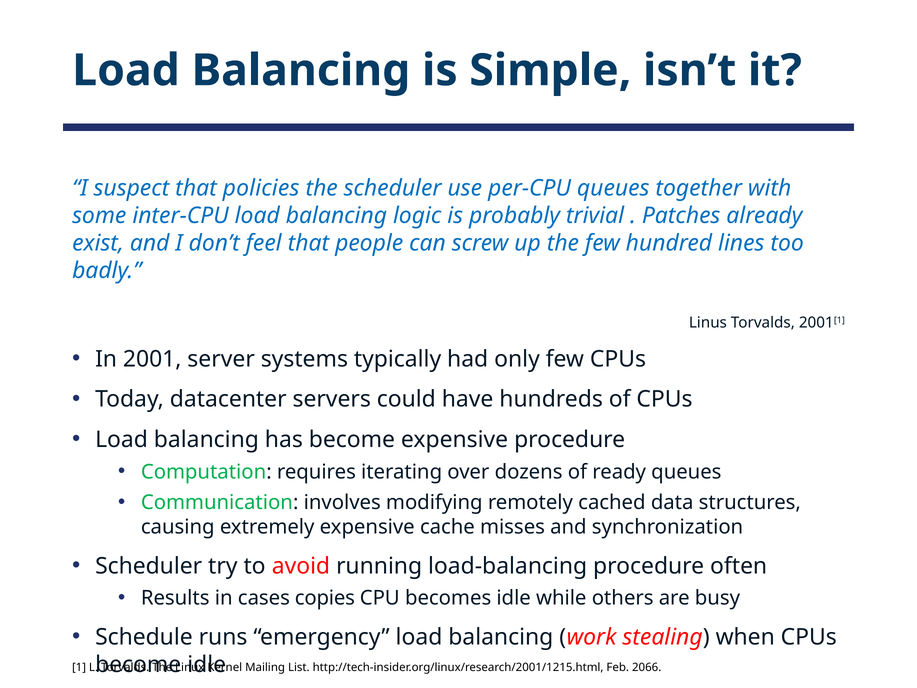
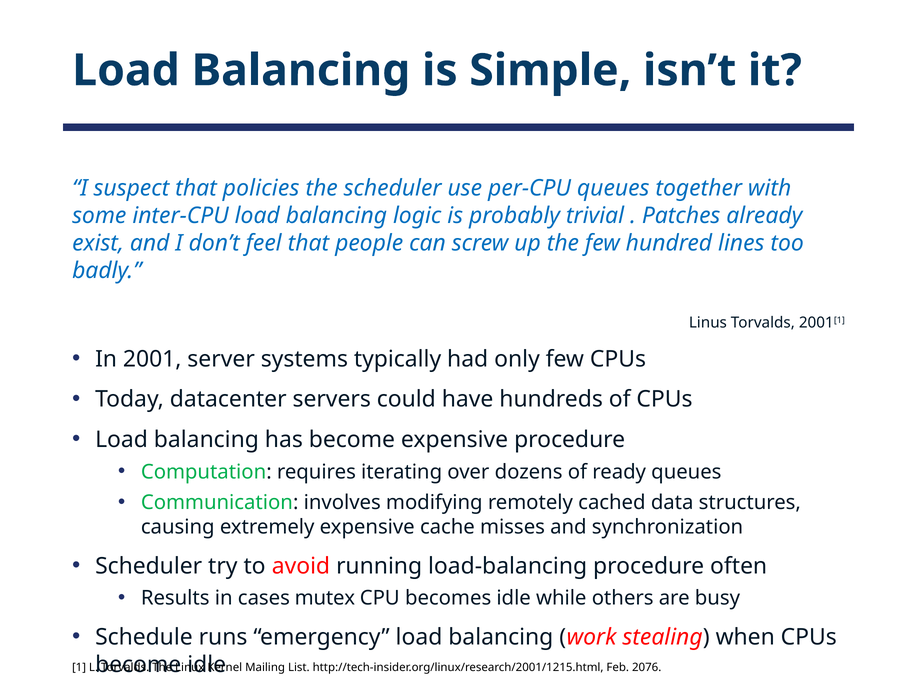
copies: copies -> mutex (325, 598)
2066: 2066 -> 2076 (647, 667)
